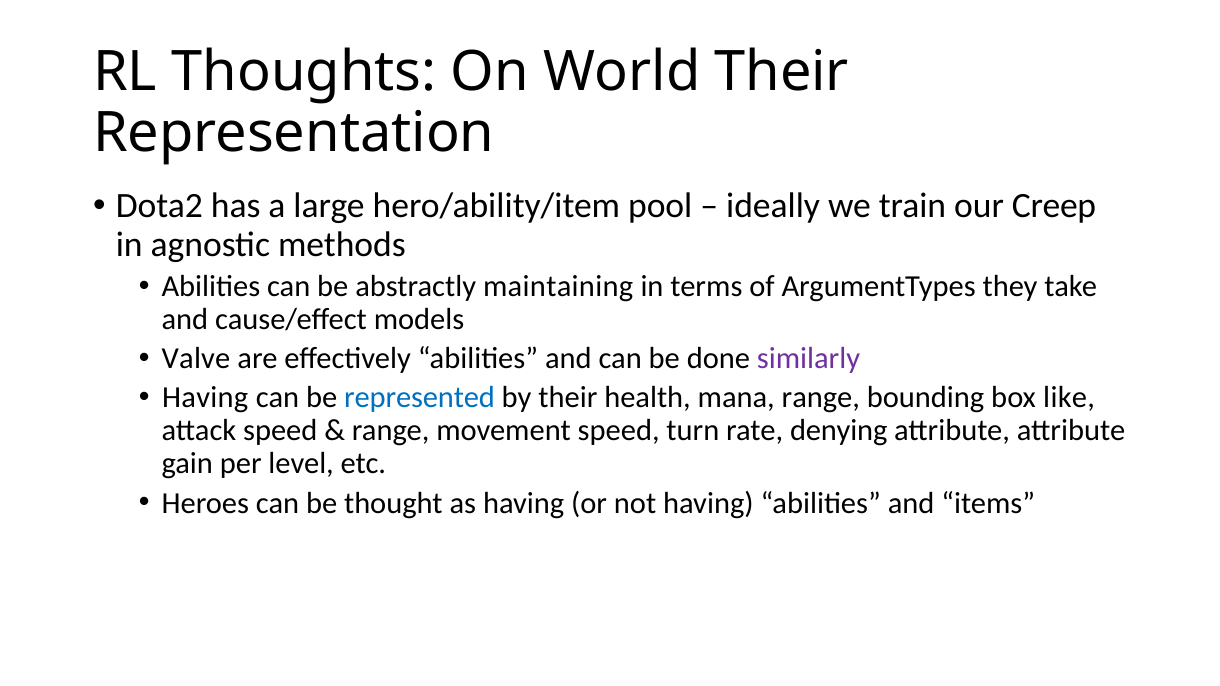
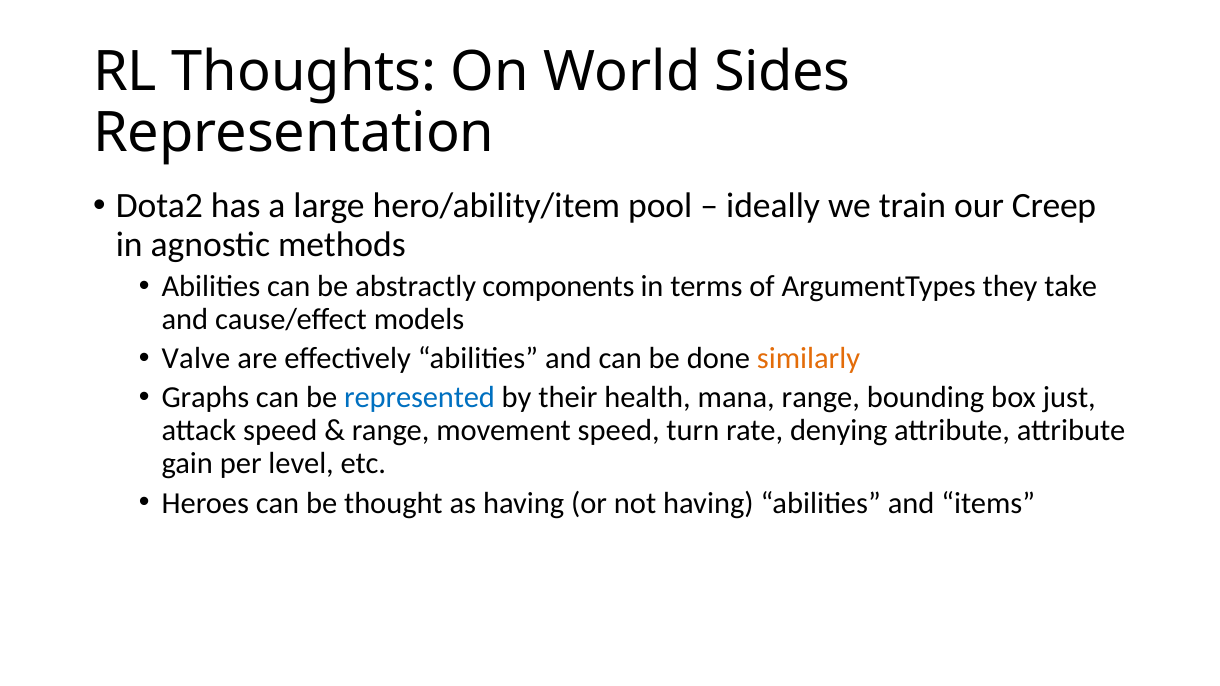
World Their: Their -> Sides (782, 72)
maintaining: maintaining -> components (558, 287)
similarly colour: purple -> orange (808, 359)
Having: Having -> Graphs (205, 398)
like: like -> just (1069, 398)
